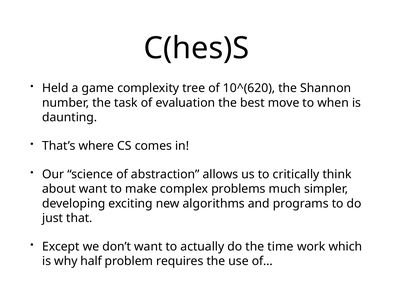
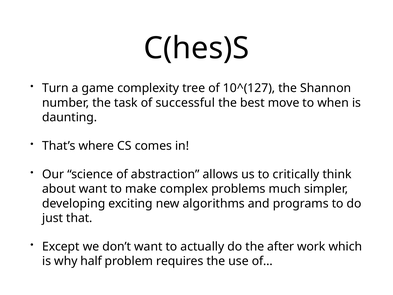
Held: Held -> Turn (55, 88)
10^(620: 10^(620 -> 10^(127 (249, 88)
evaluation: evaluation -> successful (185, 103)
time: time -> after (281, 246)
